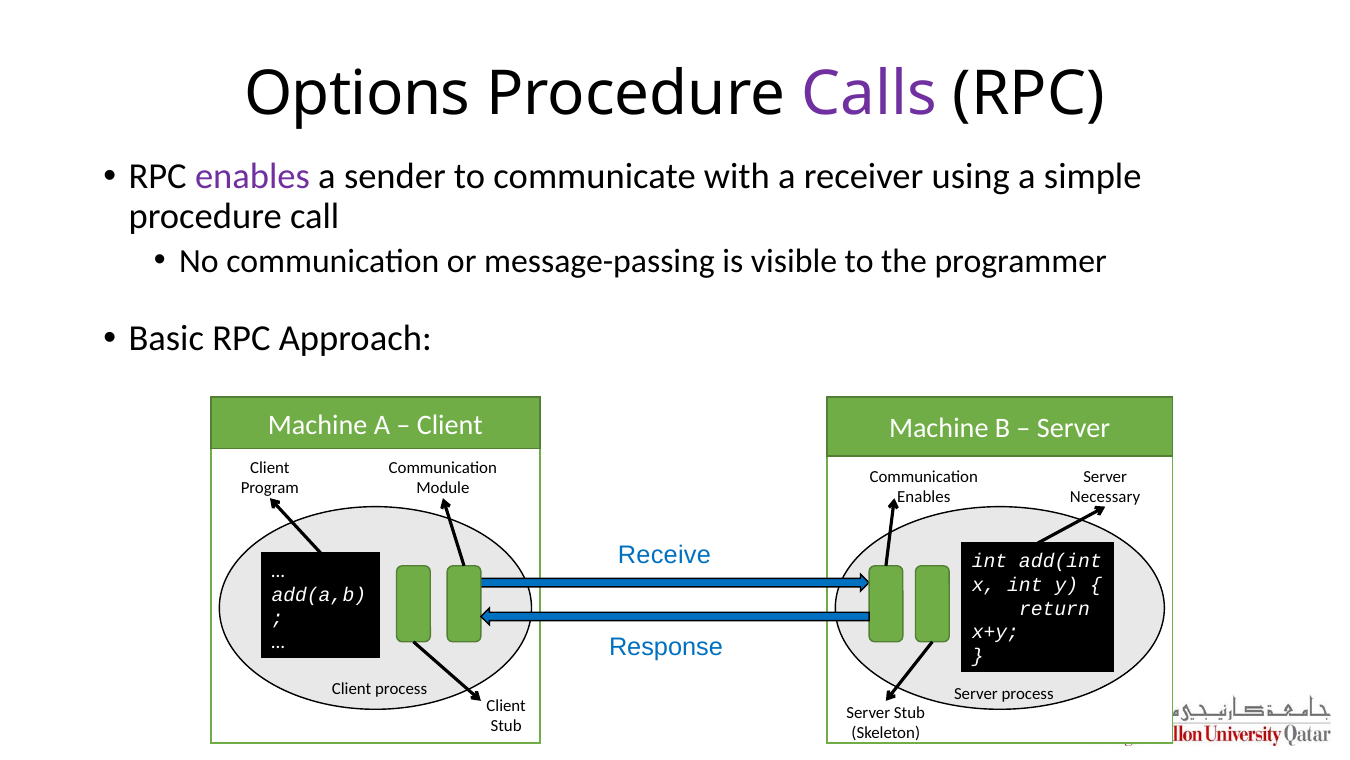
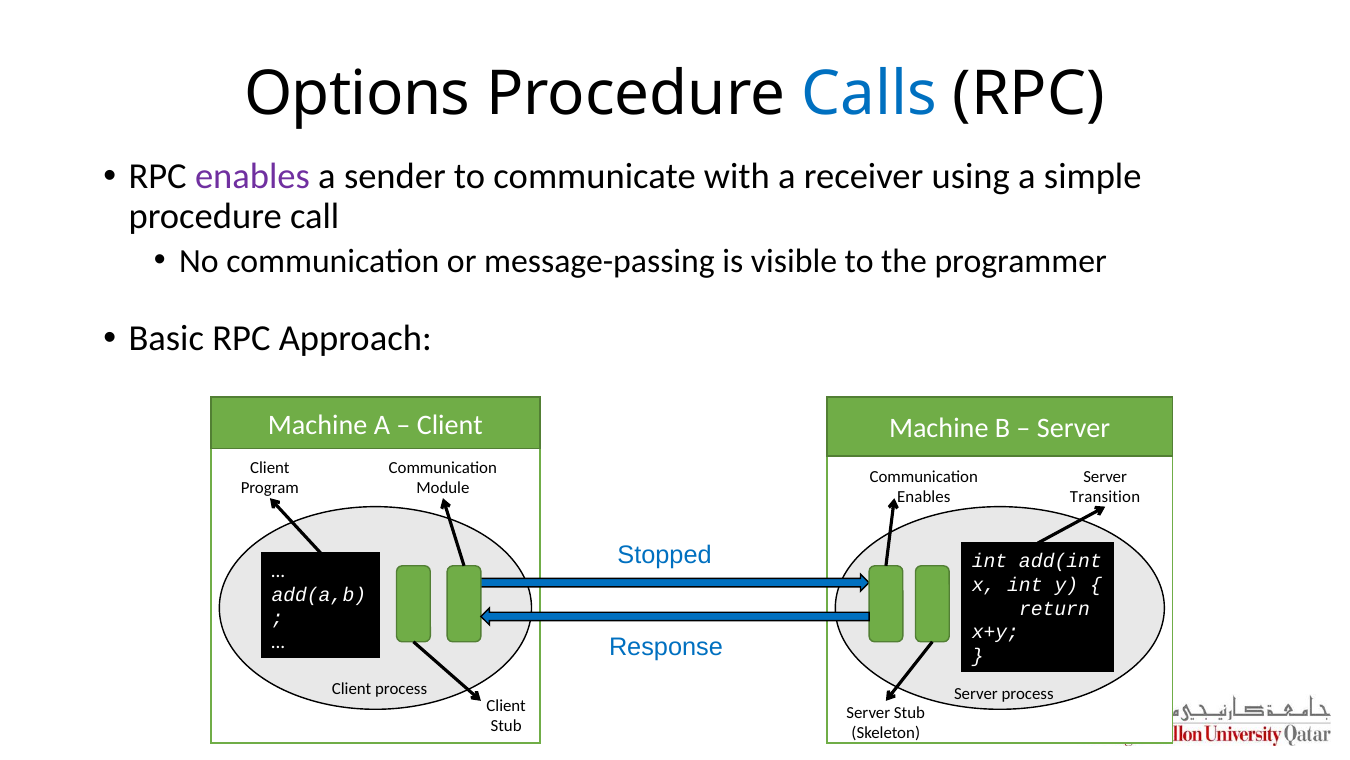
Calls colour: purple -> blue (869, 94)
Necessary: Necessary -> Transition (1105, 496)
Receive: Receive -> Stopped (665, 555)
